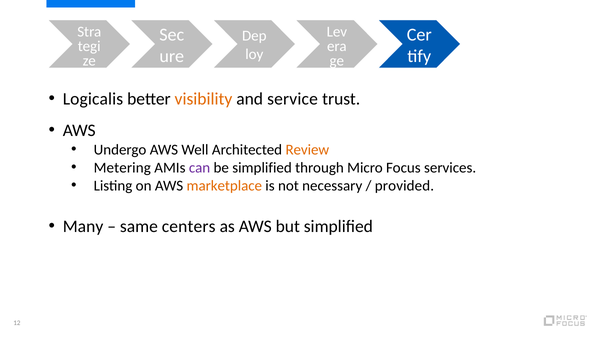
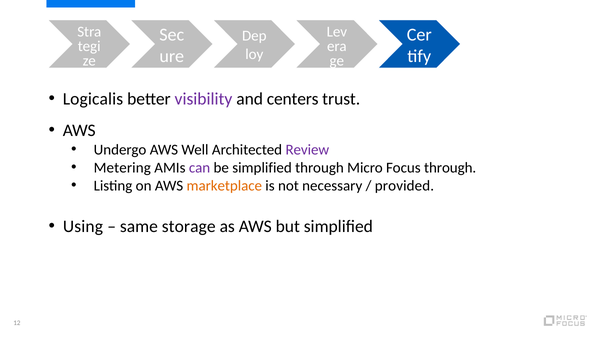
visibility colour: orange -> purple (203, 99)
service: service -> centers (293, 99)
Review colour: orange -> purple (307, 149)
Focus services: services -> through (450, 167)
Many: Many -> Using (83, 226)
centers: centers -> storage (189, 226)
